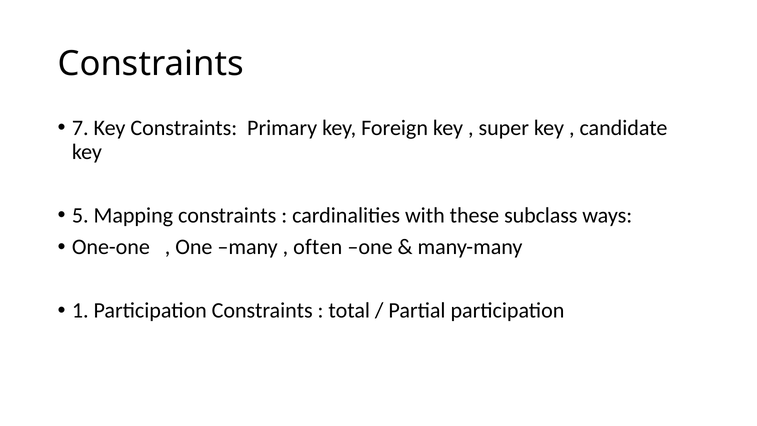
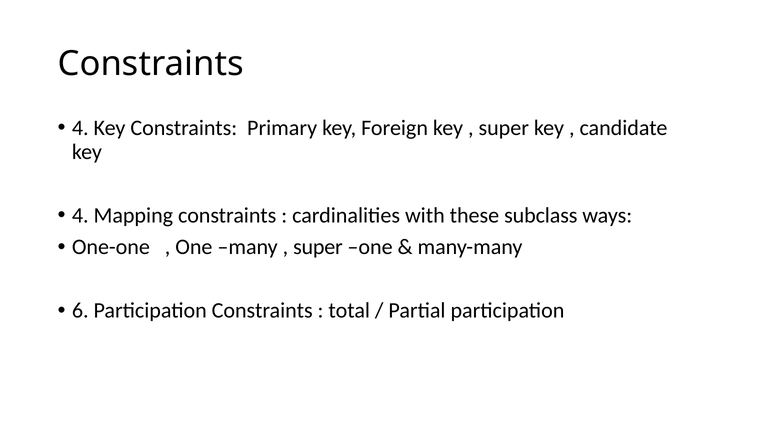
7: 7 -> 4 (80, 128)
5: 5 -> 4 (80, 215)
often: often -> super (318, 247)
1: 1 -> 6 (80, 311)
